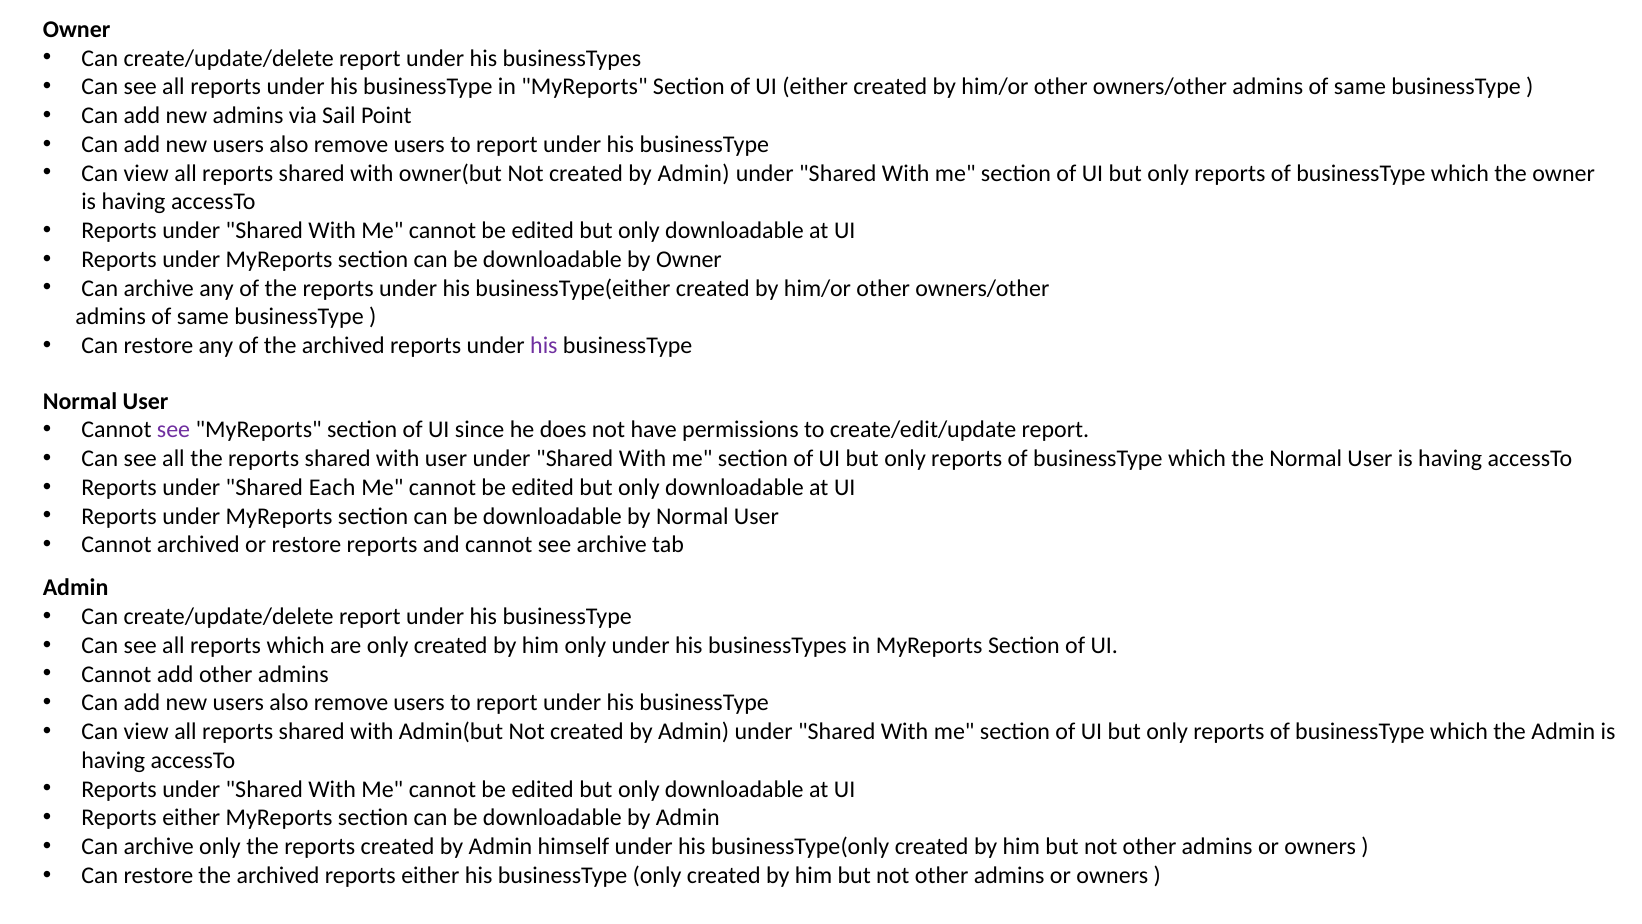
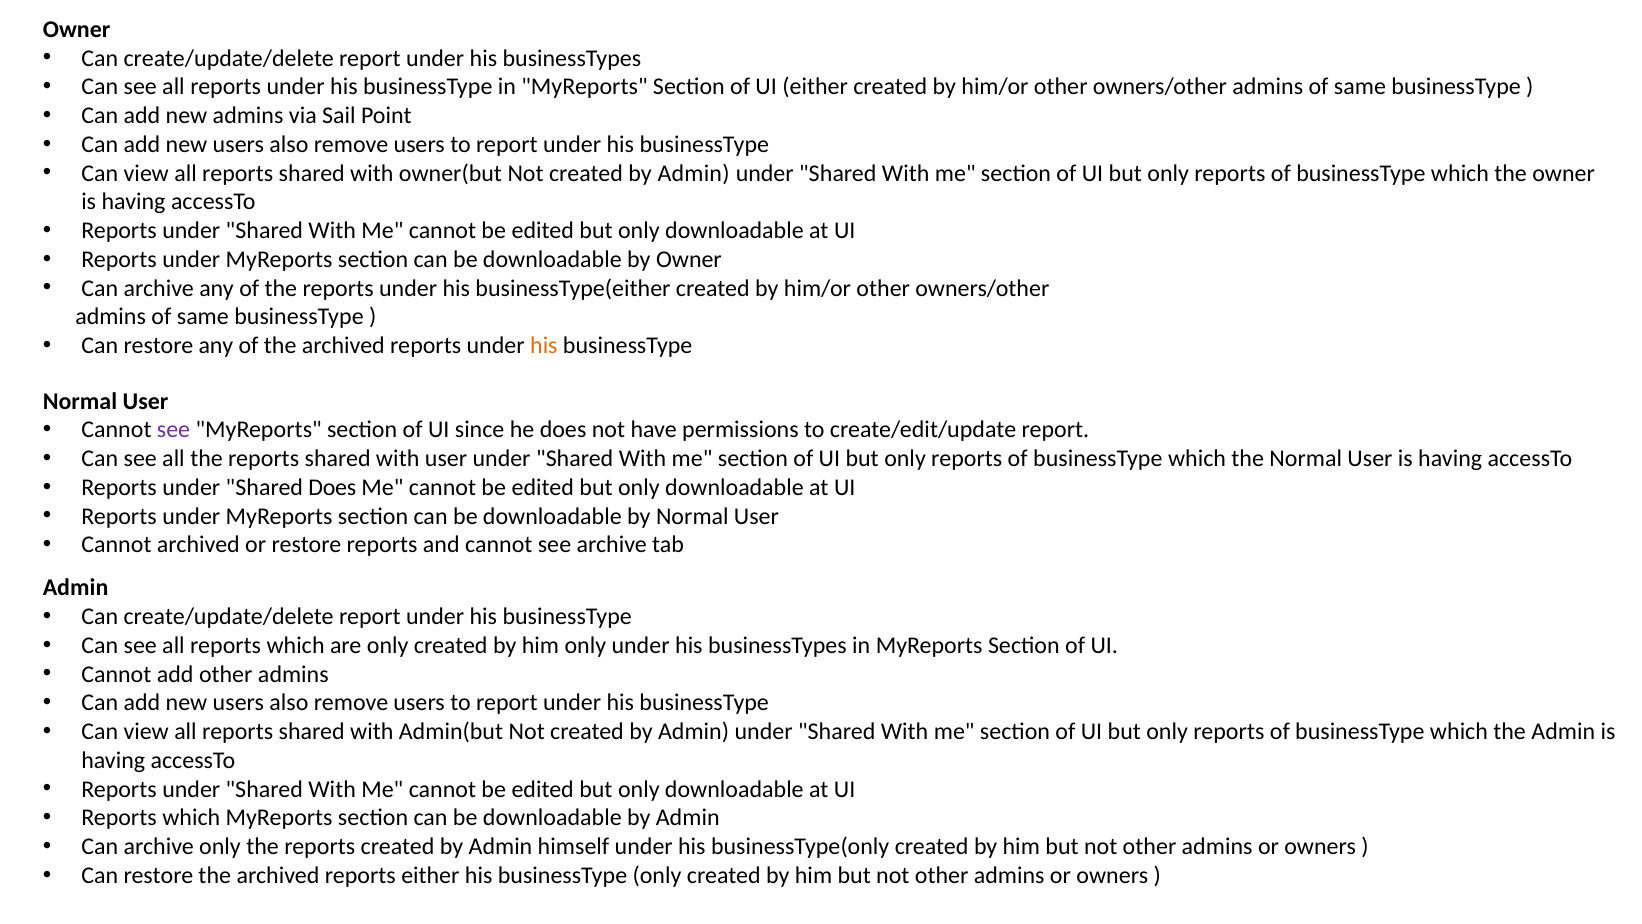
his colour: purple -> orange (544, 346)
Shared Each: Each -> Does (332, 487)
either: either -> which (191, 818)
